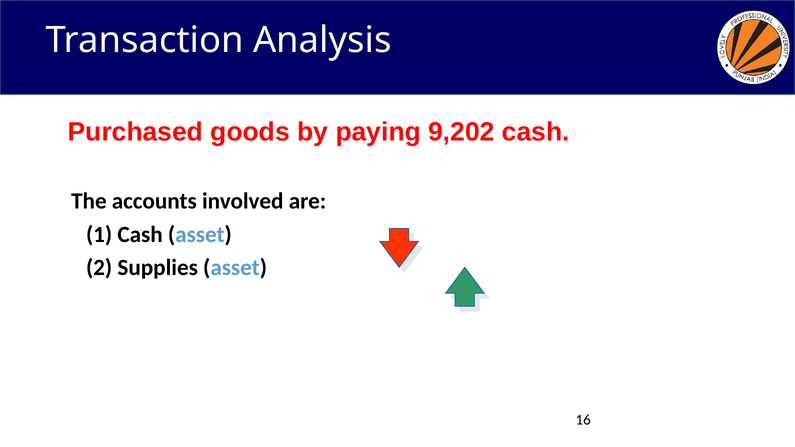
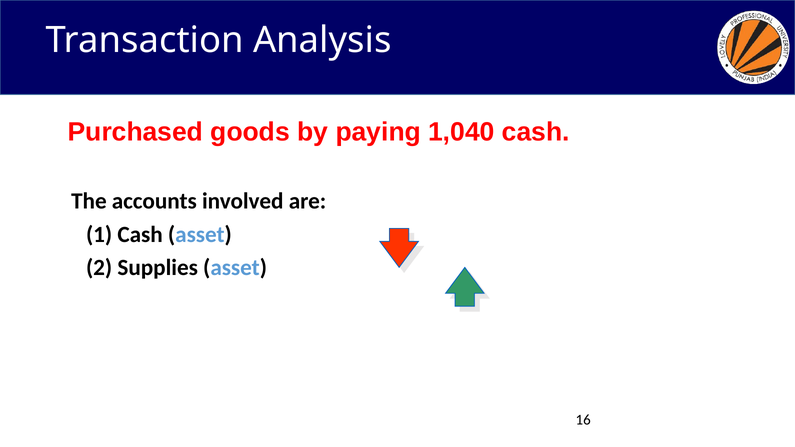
9,202: 9,202 -> 1,040 (461, 132)
